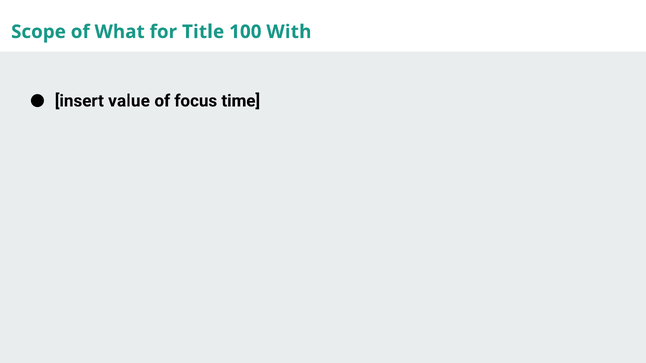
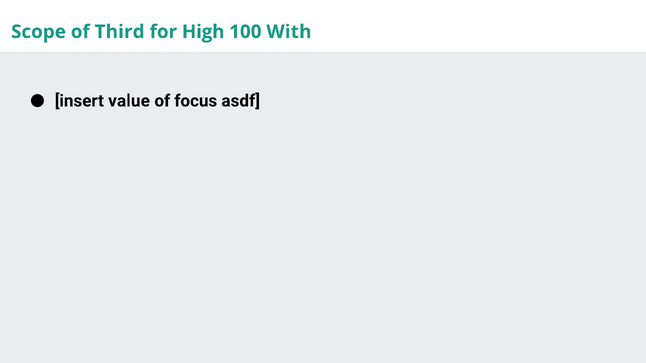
What: What -> Third (120, 32)
Title: Title -> High (203, 32)
time: time -> asdf (241, 101)
